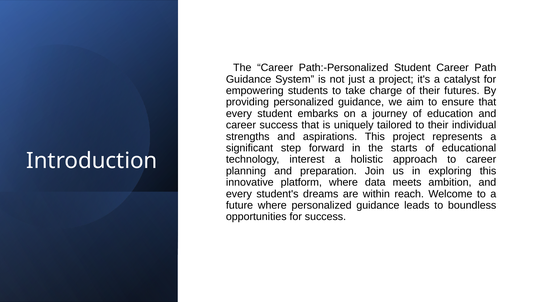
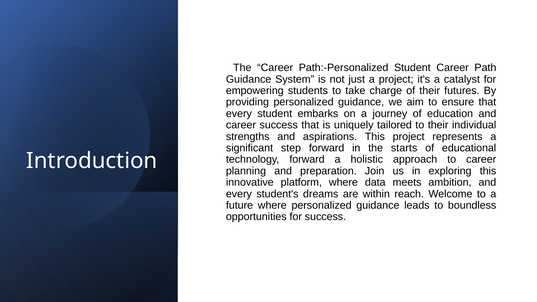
technology interest: interest -> forward (307, 159)
